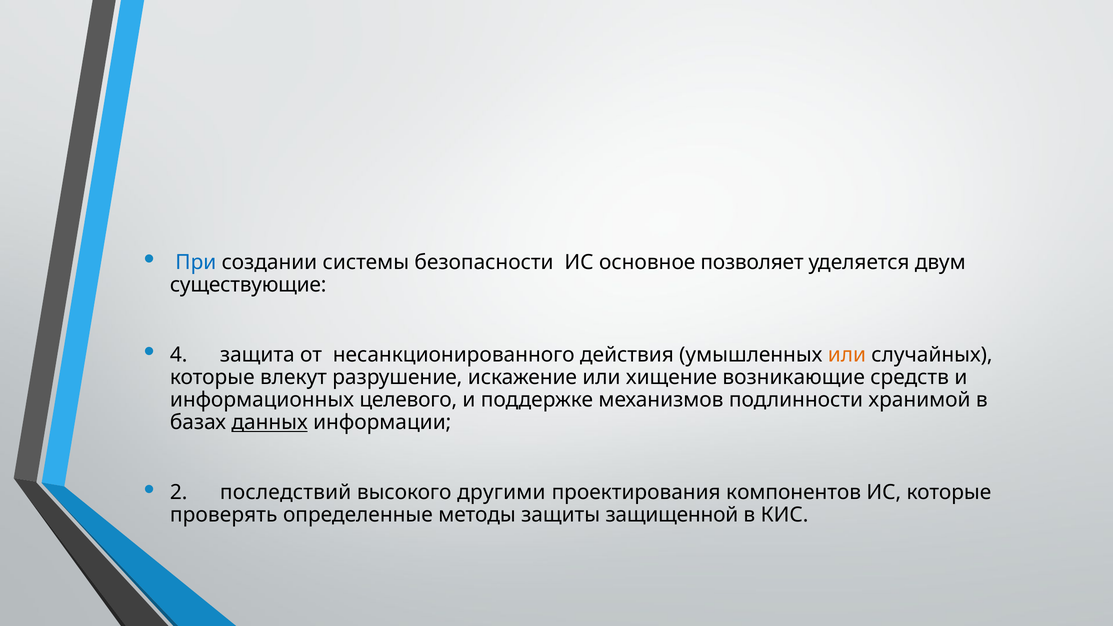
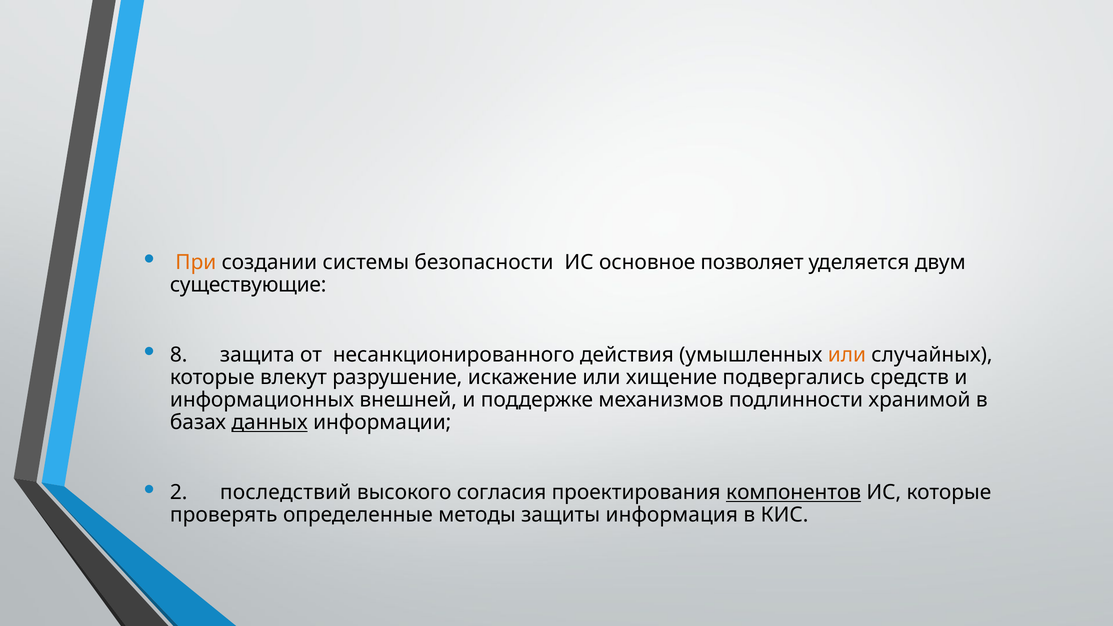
При colour: blue -> orange (196, 262)
4: 4 -> 8 (179, 355)
возникающие: возникающие -> подвергались (794, 377)
целевого: целевого -> внешней (408, 400)
другими: другими -> согласия (502, 493)
компонентов underline: none -> present (794, 493)
защищенной: защищенной -> информация (672, 515)
